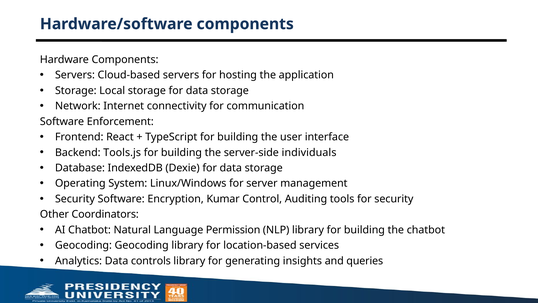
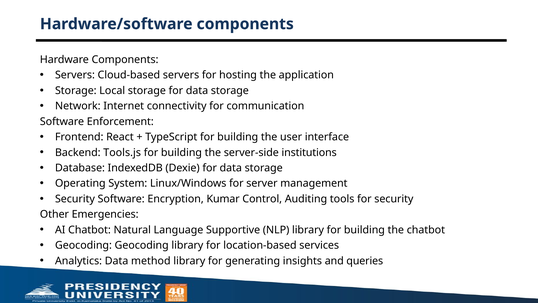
individuals: individuals -> institutions (309, 152)
Coordinators: Coordinators -> Emergencies (105, 214)
Permission: Permission -> Supportive (233, 230)
controls: controls -> method (151, 261)
